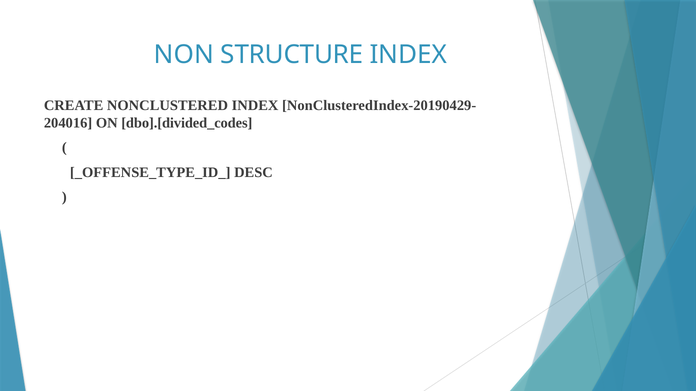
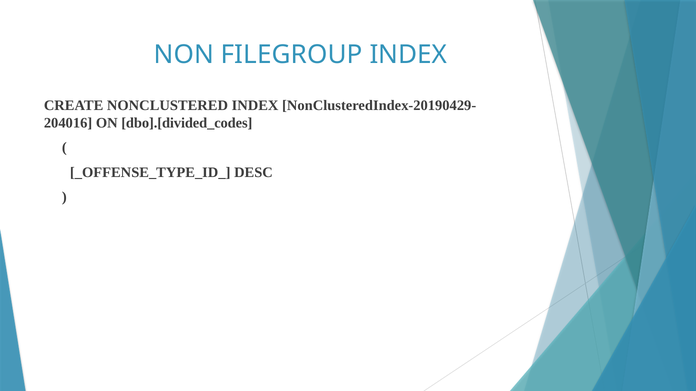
STRUCTURE: STRUCTURE -> FILEGROUP (292, 55)
